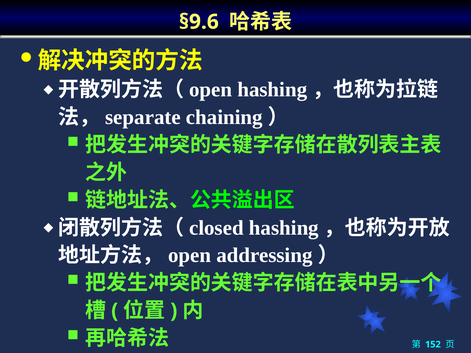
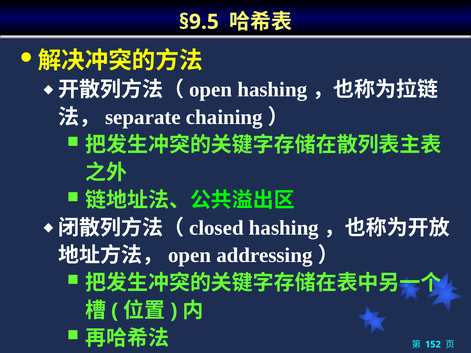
§9.6: §9.6 -> §9.5 (199, 22)
